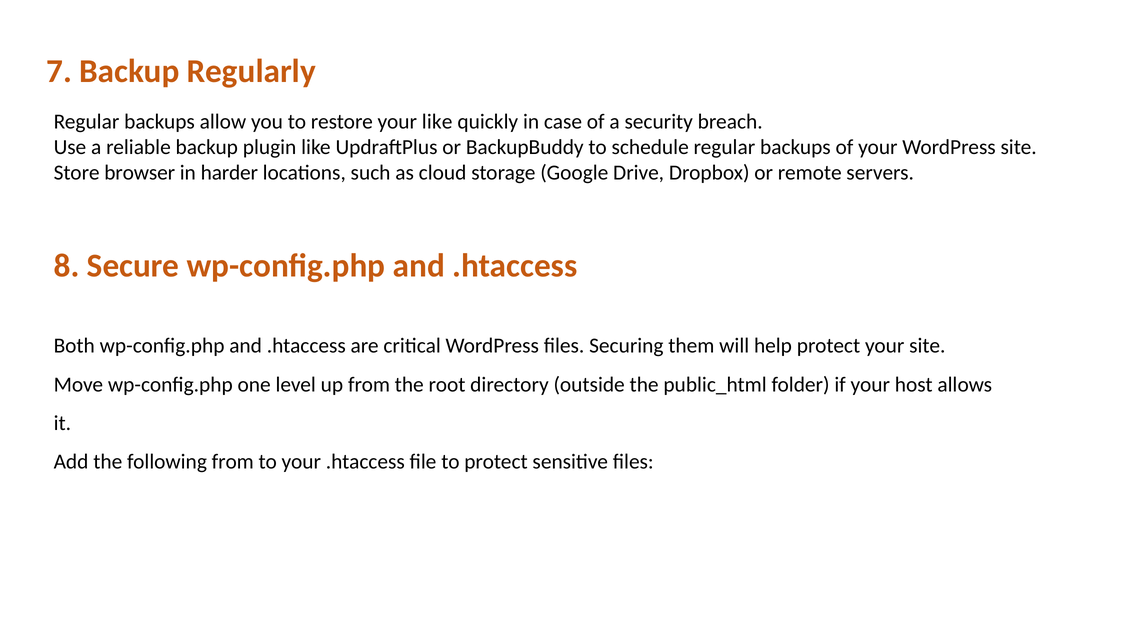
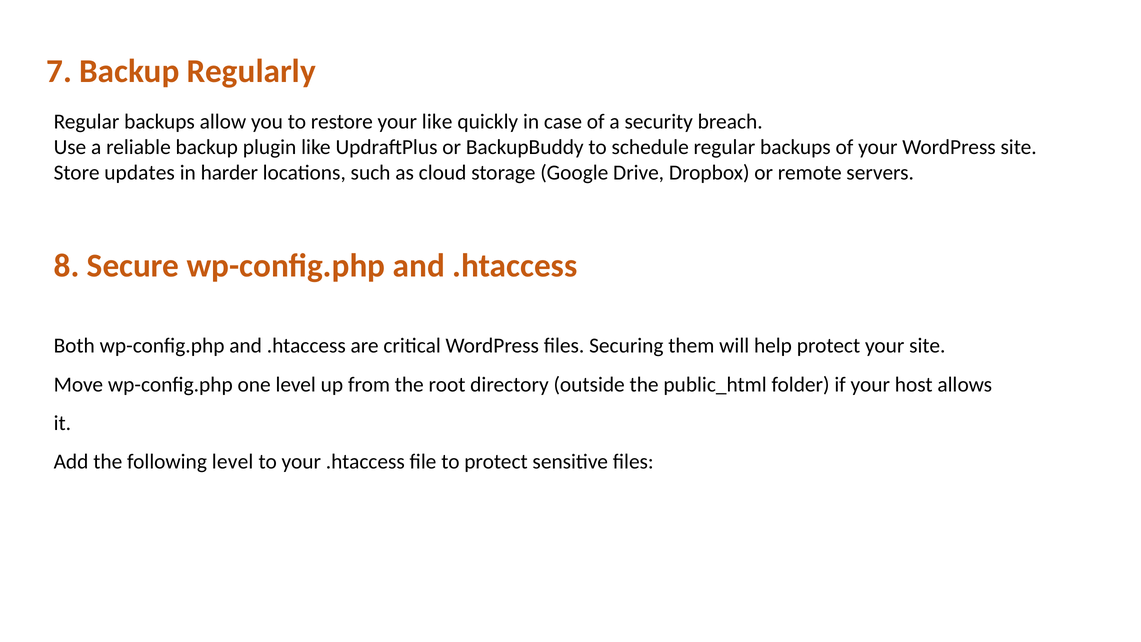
browser: browser -> updates (140, 173)
following from: from -> level (233, 461)
